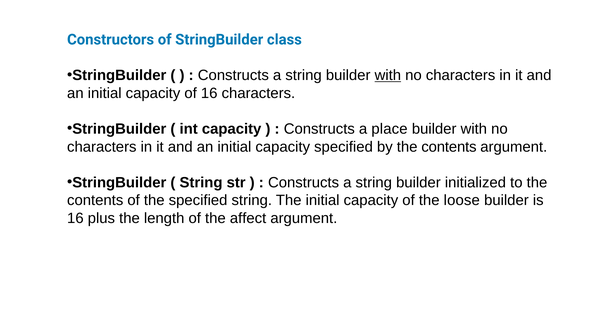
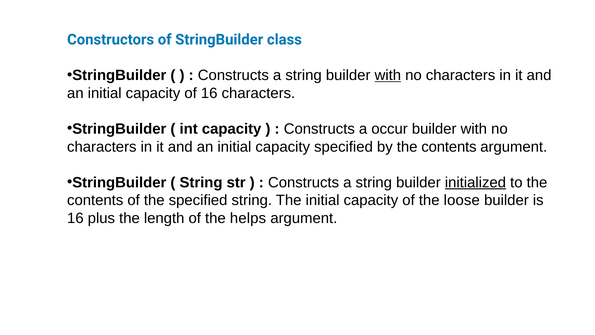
place: place -> occur (390, 129)
initialized underline: none -> present (475, 182)
affect: affect -> helps (248, 218)
